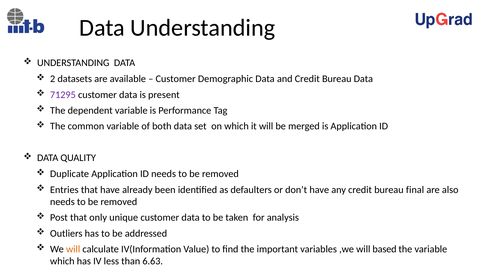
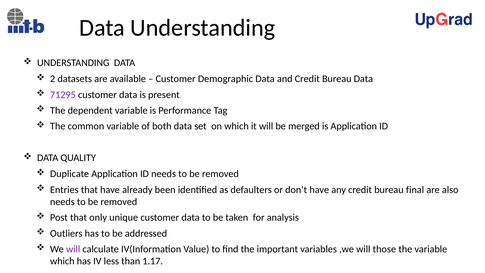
will colour: orange -> purple (73, 249)
based: based -> those (384, 249)
6.63: 6.63 -> 1.17 (153, 261)
